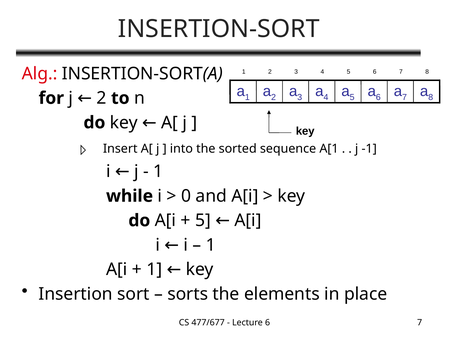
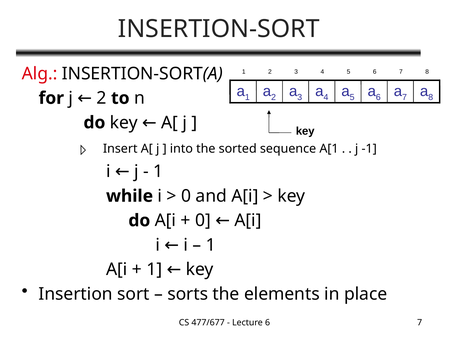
5: 5 -> 0 (203, 220)
